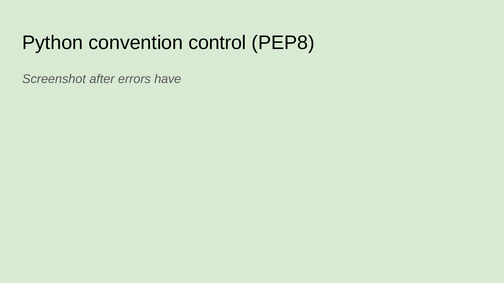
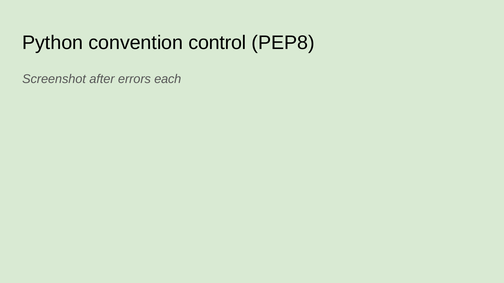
have: have -> each (168, 79)
